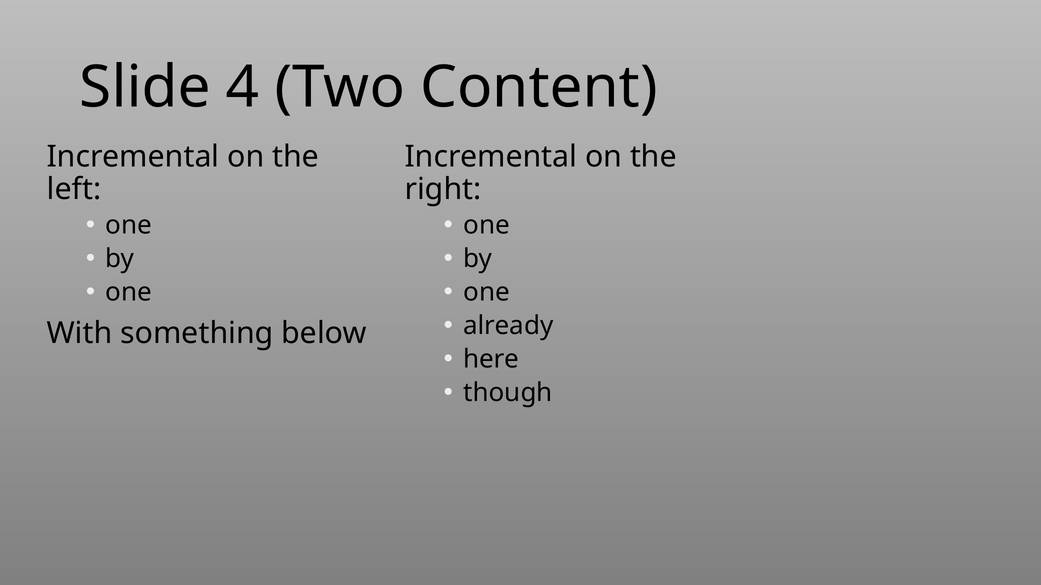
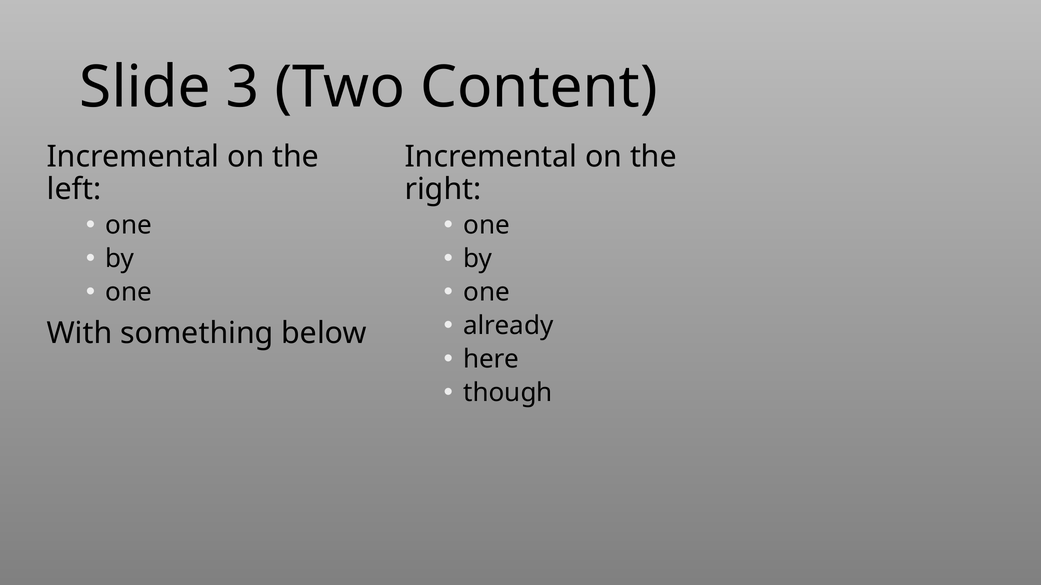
4: 4 -> 3 (243, 87)
